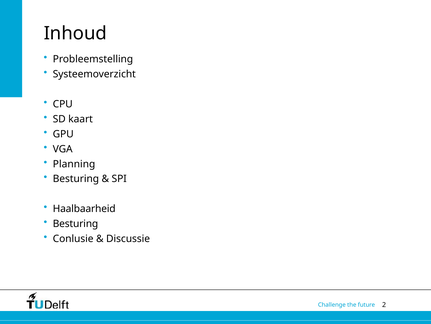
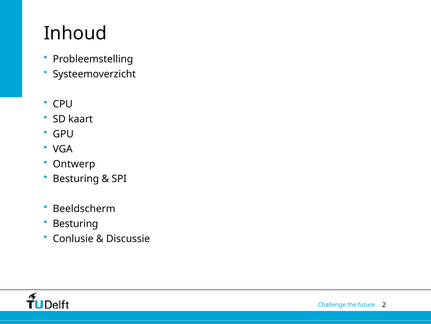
Planning: Planning -> Ontwerp (74, 164)
Haalbaarheid: Haalbaarheid -> Beeldscherm (84, 208)
